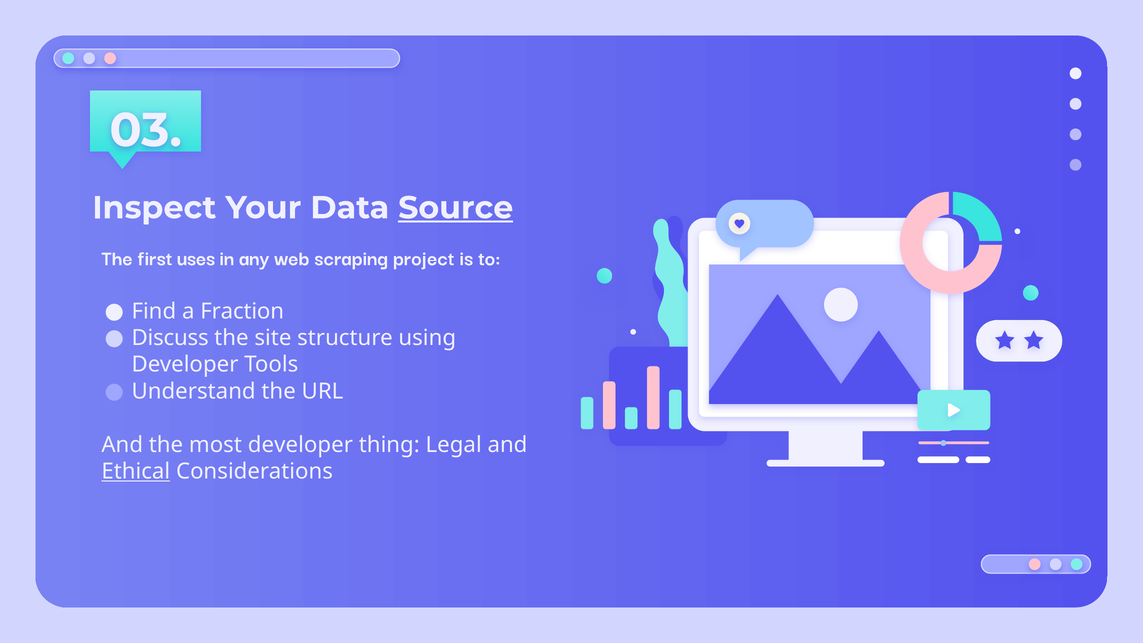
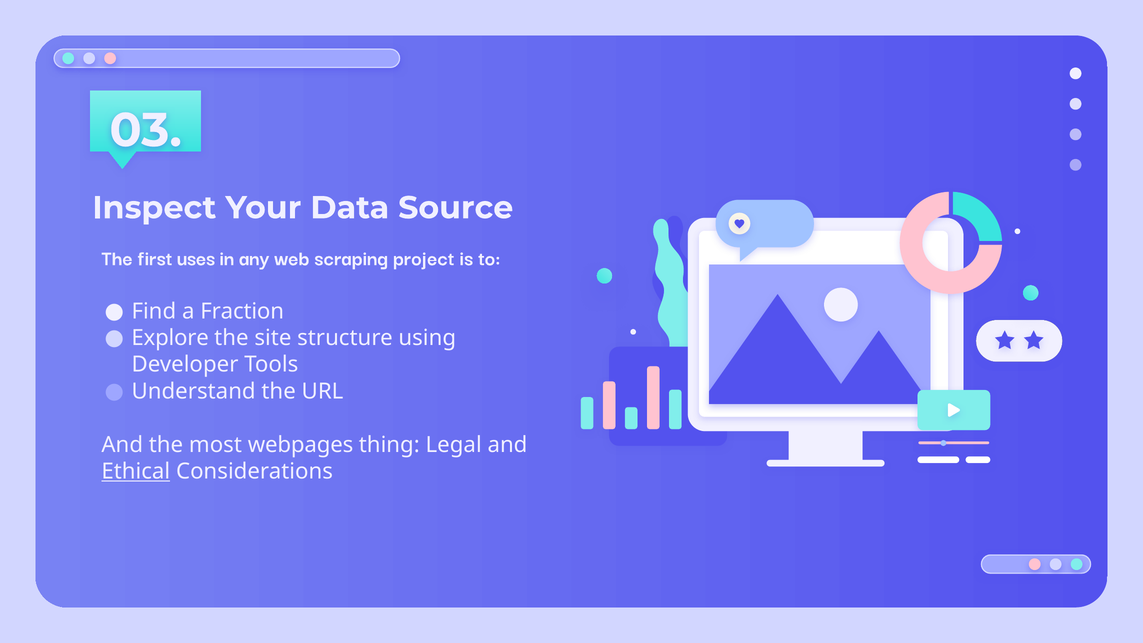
Source underline: present -> none (456, 208)
Discuss: Discuss -> Explore (170, 338)
most developer: developer -> webpages (301, 445)
